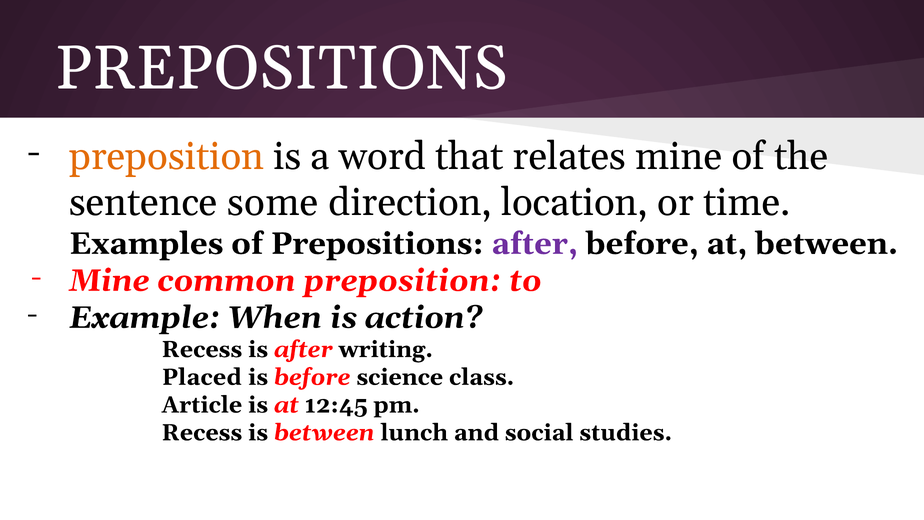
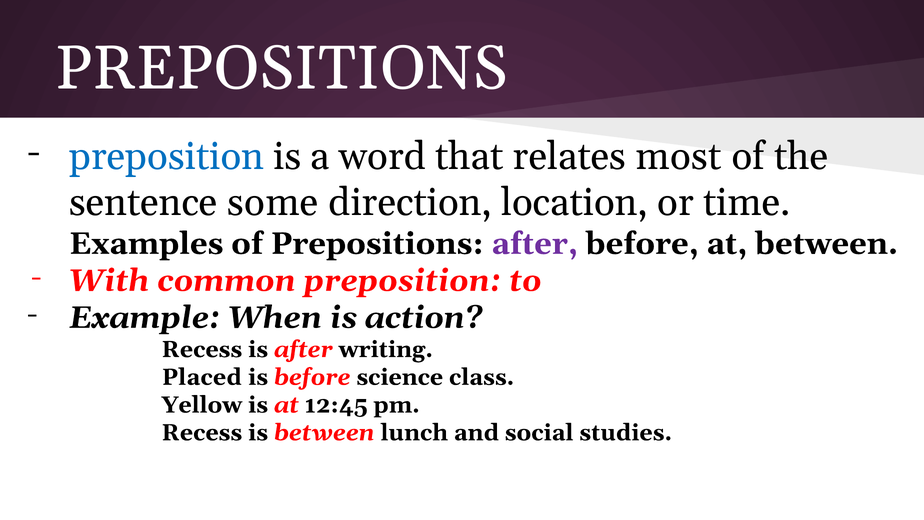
preposition colour: orange -> blue (167, 156)
relates mine: mine -> most (679, 156)
Mine: Mine -> With (109, 281)
Article: Article -> Yellow (202, 405)
